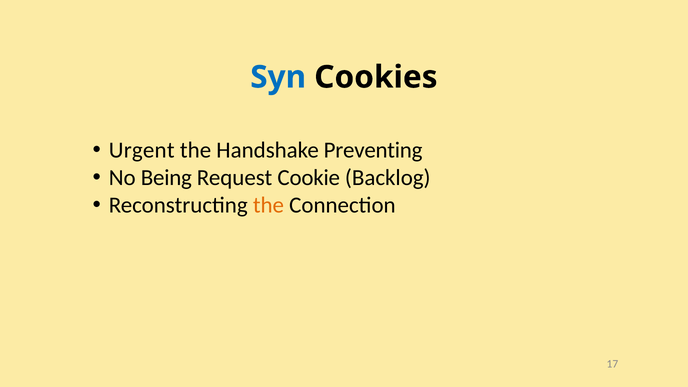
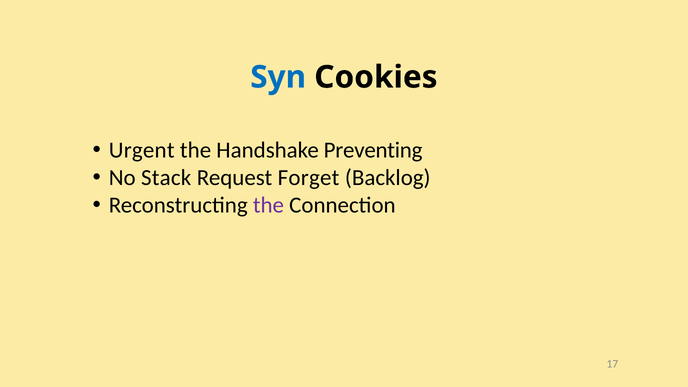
Being: Being -> Stack (166, 178)
Cookie: Cookie -> Forget (309, 178)
the colour: orange -> purple (268, 205)
